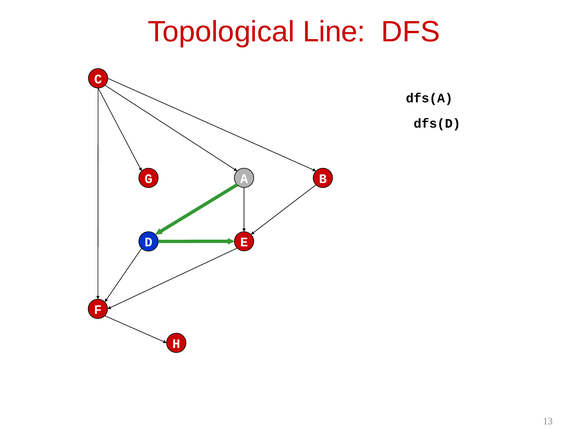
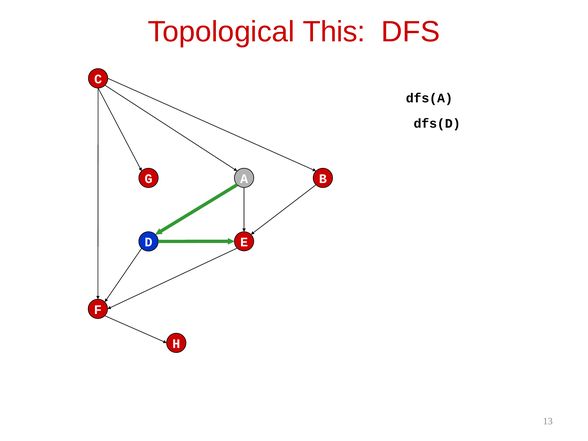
Line: Line -> This (334, 32)
